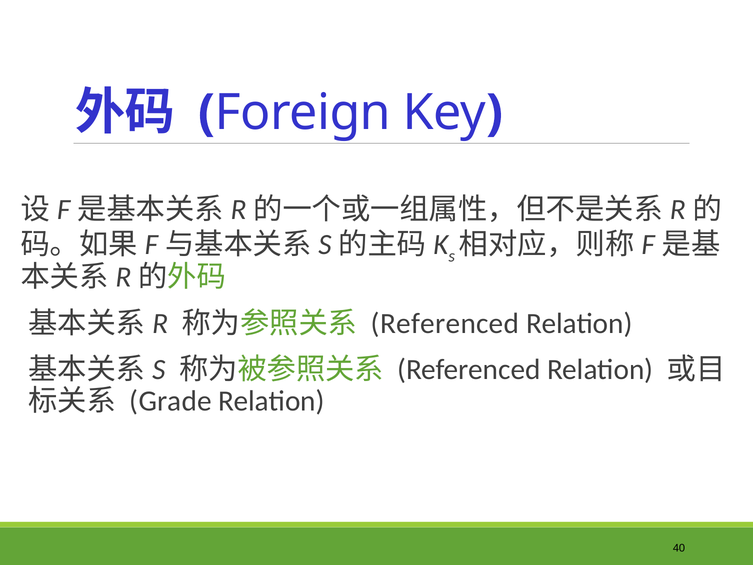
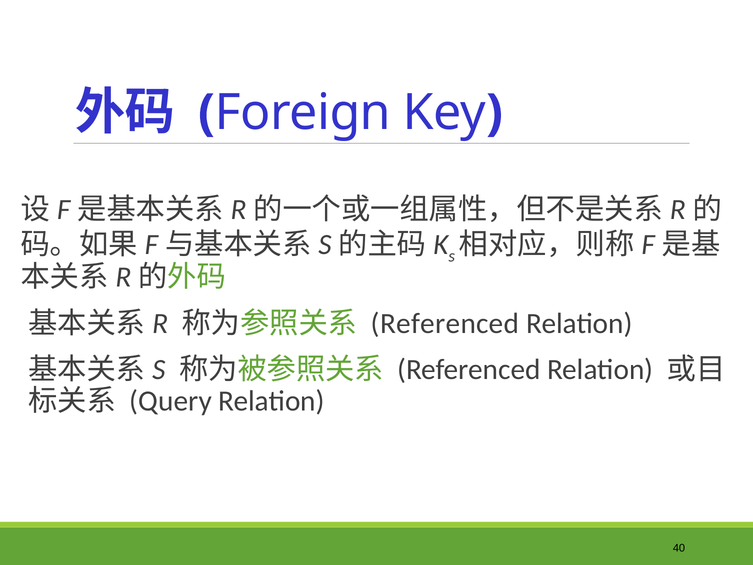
Grade: Grade -> Query (171, 401)
